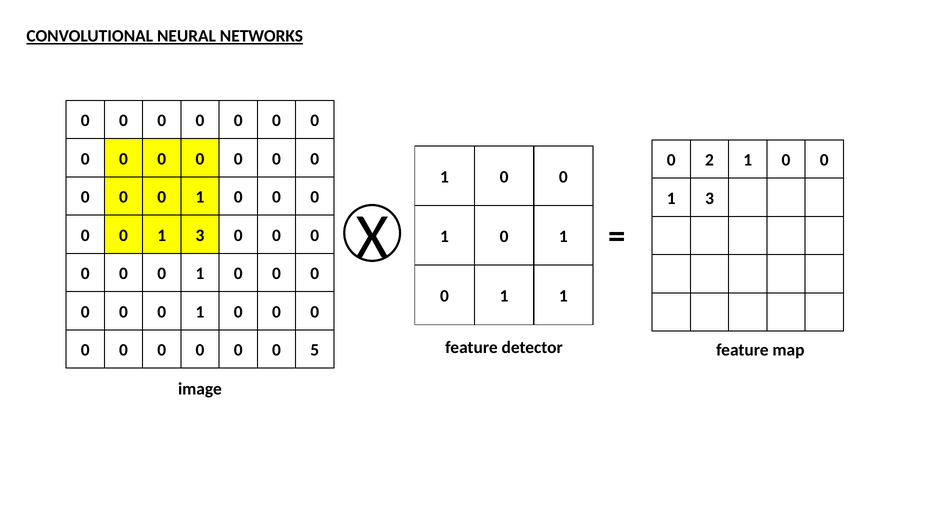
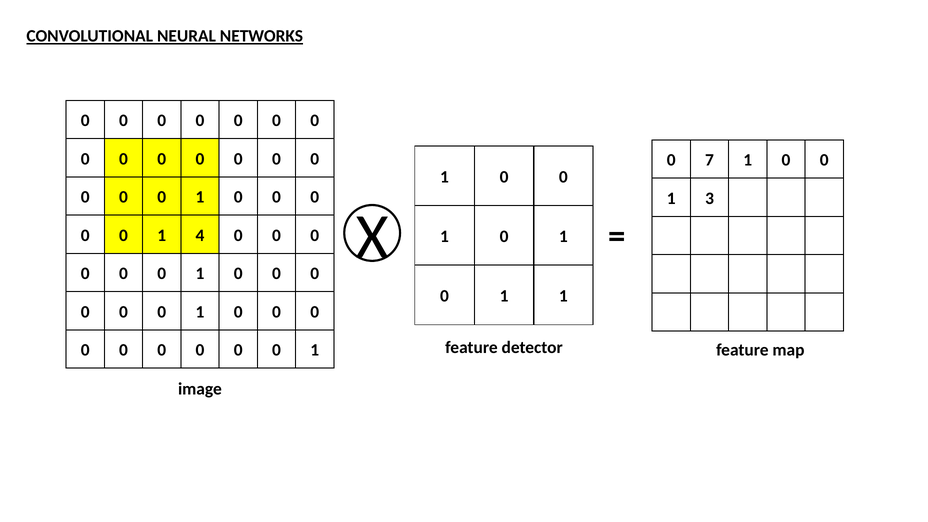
2: 2 -> 7 (709, 160)
1 3: 3 -> 4 (200, 235)
5: 5 -> 1 (315, 350)
